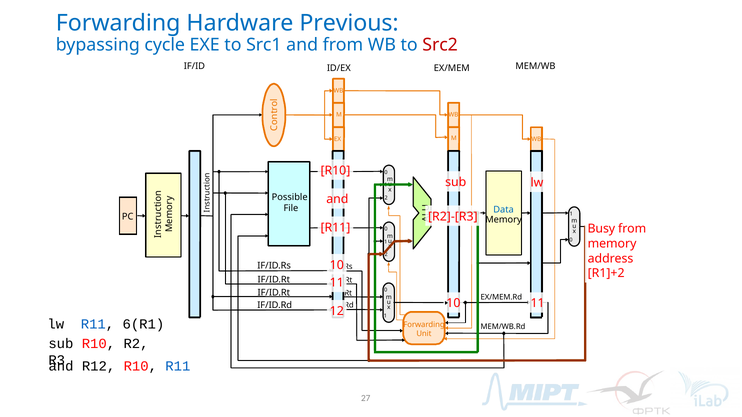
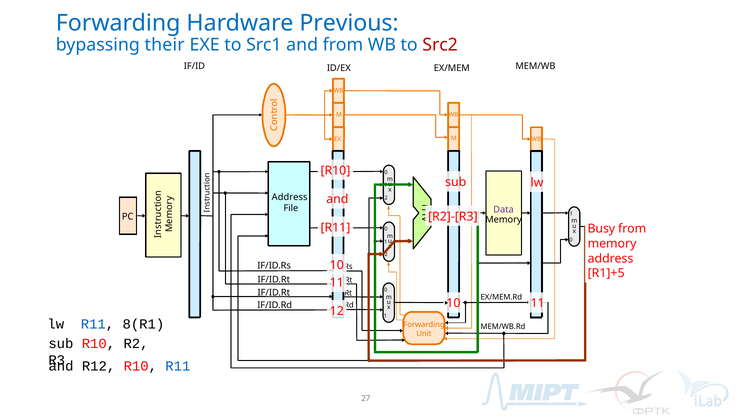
cycle: cycle -> their (165, 45)
Possible: Possible -> Address (290, 197)
Data colour: blue -> purple (504, 210)
R1]+2: R1]+2 -> R1]+5 (606, 273)
6(R1: 6(R1 -> 8(R1 (143, 324)
